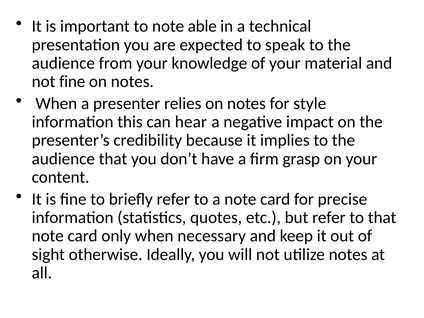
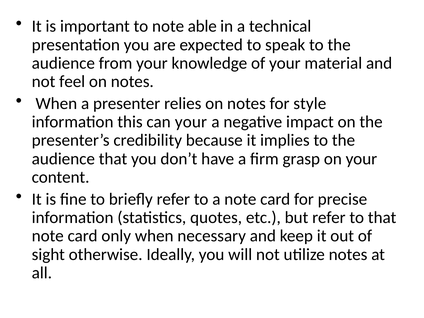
not fine: fine -> feel (72, 82)
can hear: hear -> your (191, 122)
